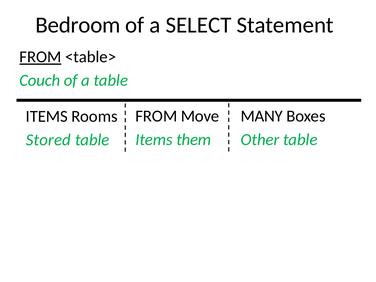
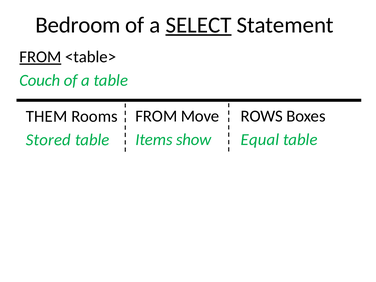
SELECT underline: none -> present (198, 25)
MANY: MANY -> ROWS (262, 116)
ITEMS: ITEMS -> THEM (47, 116)
them: them -> show (194, 140)
Other: Other -> Equal (260, 140)
